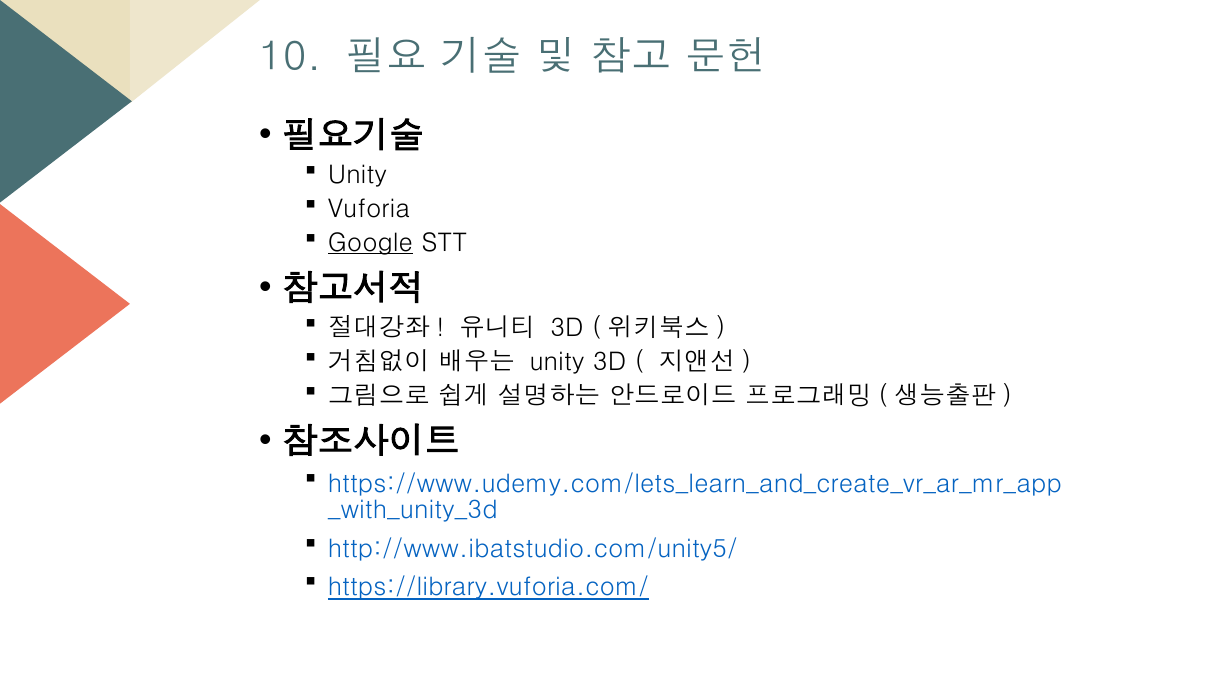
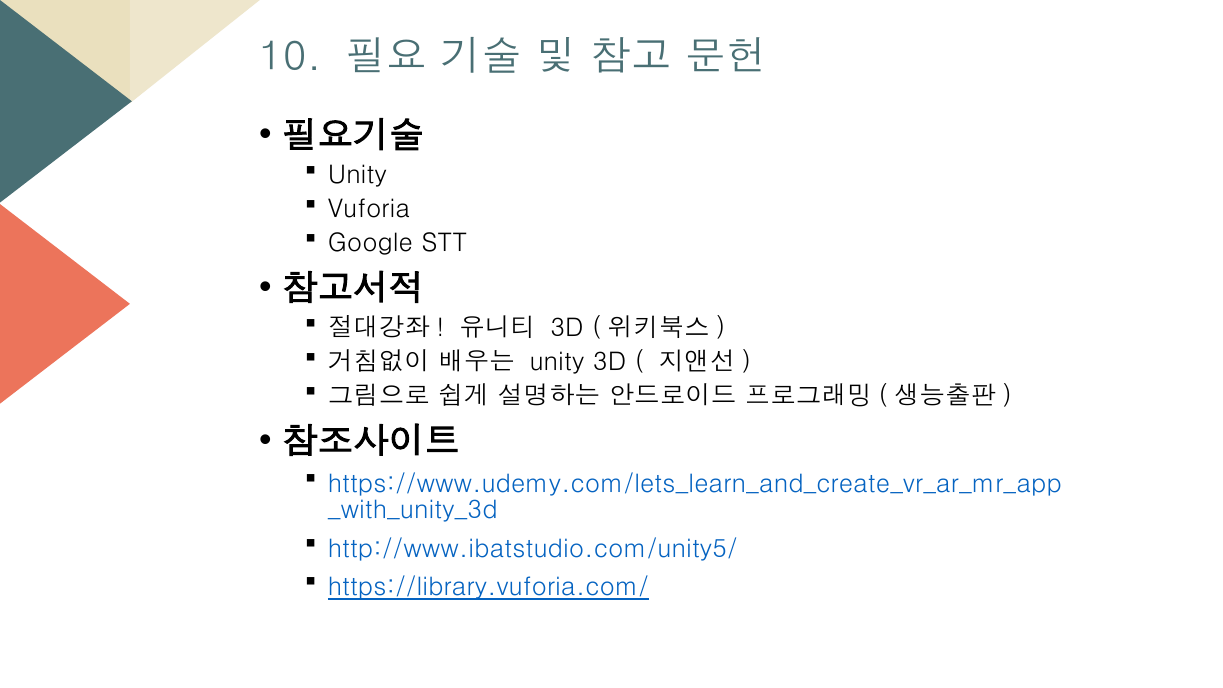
Google underline: present -> none (370, 243)
